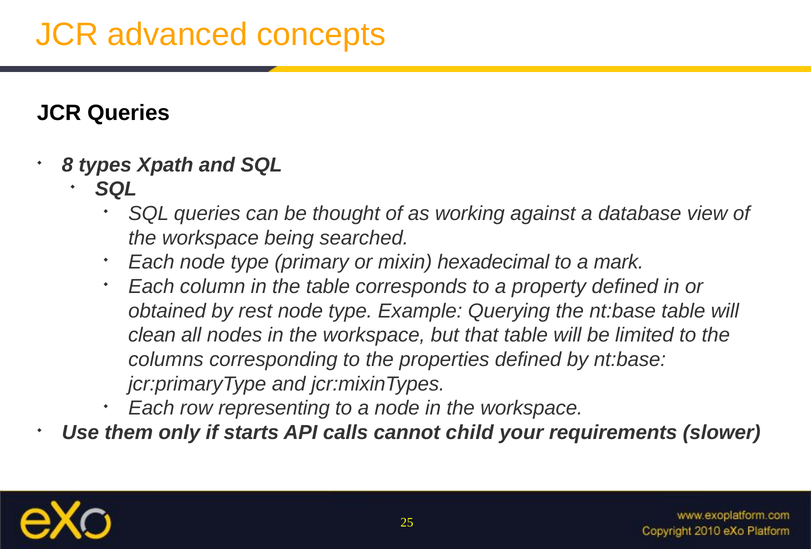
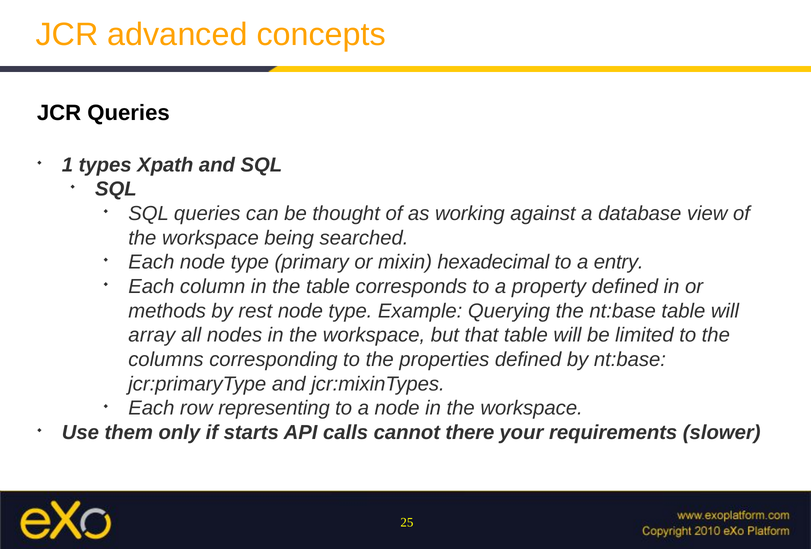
8: 8 -> 1 (67, 165)
mark: mark -> entry (619, 262)
obtained: obtained -> methods (167, 311)
clean: clean -> array (152, 335)
child: child -> there (470, 433)
